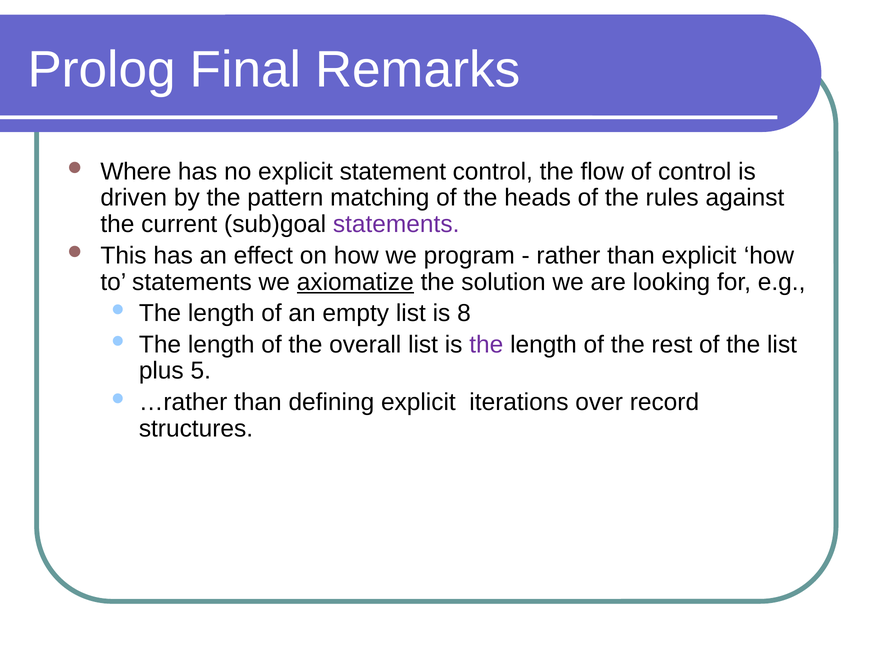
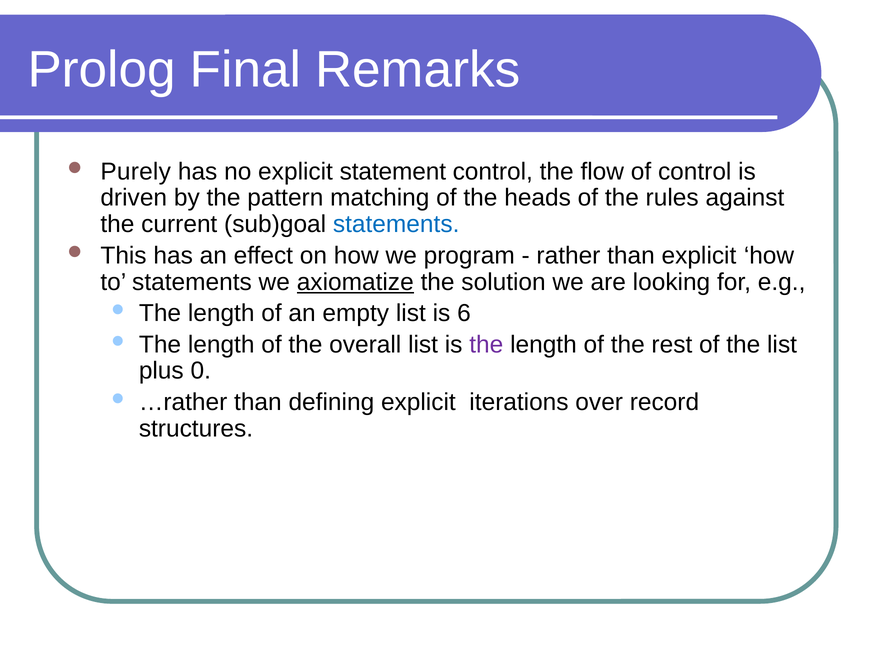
Where: Where -> Purely (136, 171)
statements colour: purple -> blue (396, 224)
8: 8 -> 6 (464, 313)
5: 5 -> 0 (201, 371)
